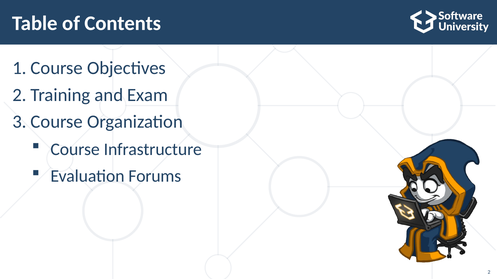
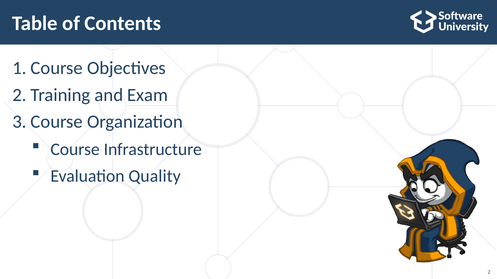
Forums: Forums -> Quality (155, 176)
